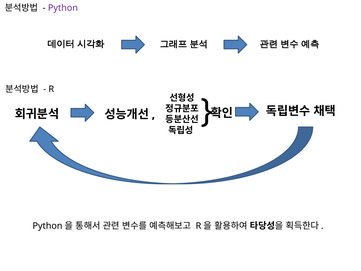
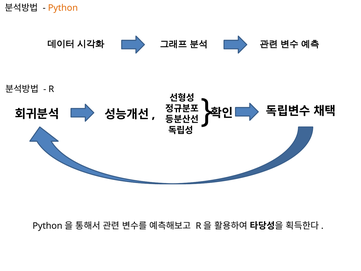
Python colour: purple -> orange (63, 8)
